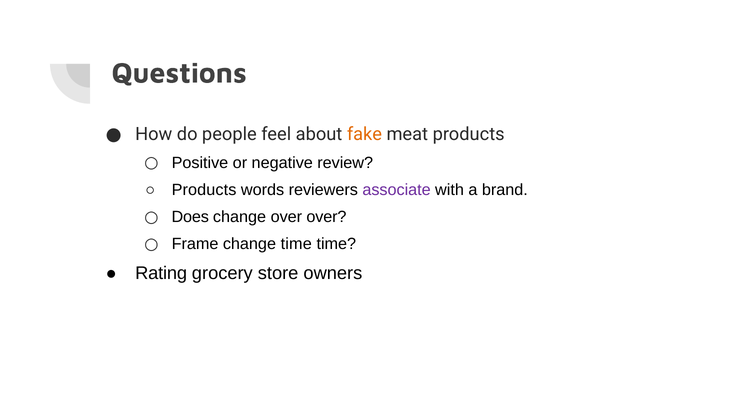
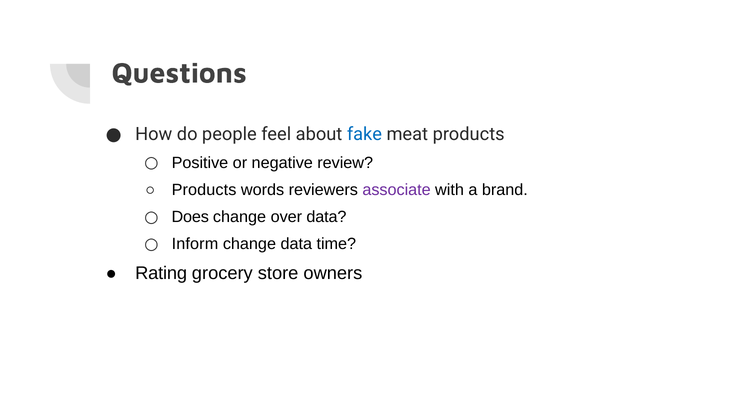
fake colour: orange -> blue (364, 134)
over over: over -> data (326, 217)
Frame: Frame -> Inform (195, 244)
change time: time -> data (296, 244)
